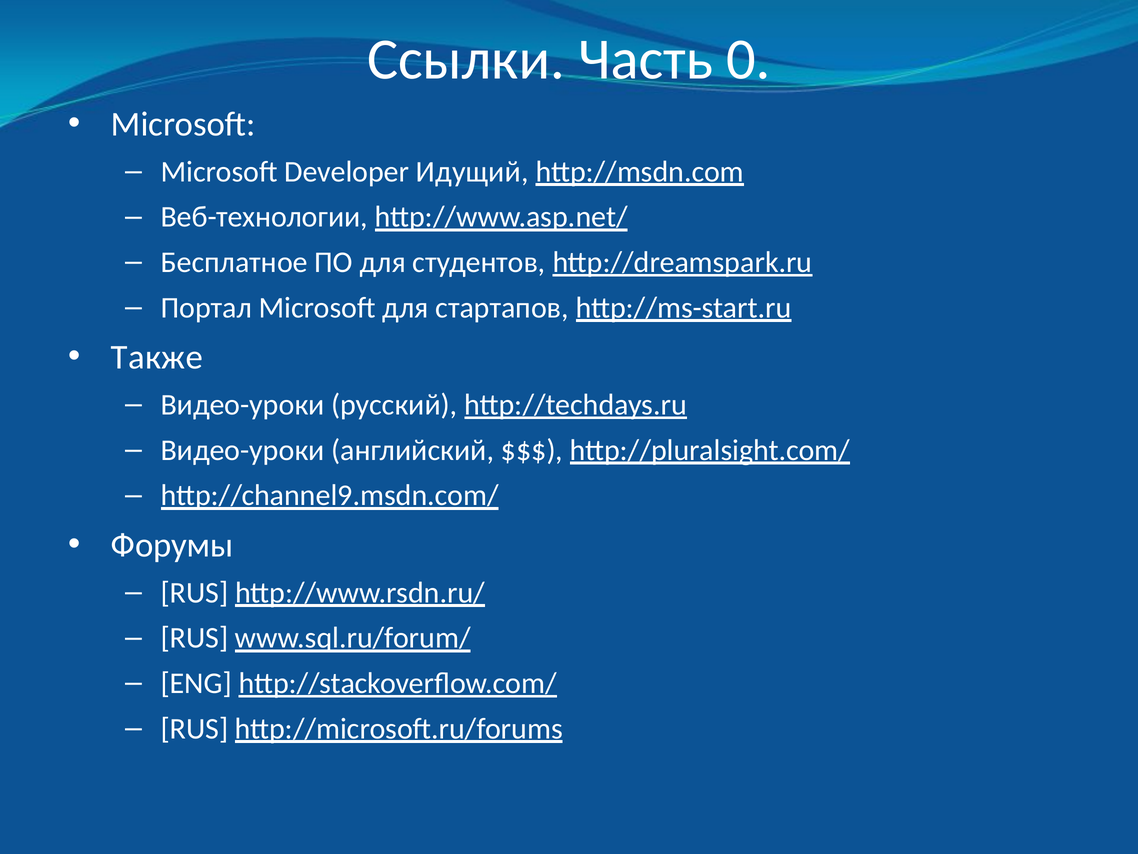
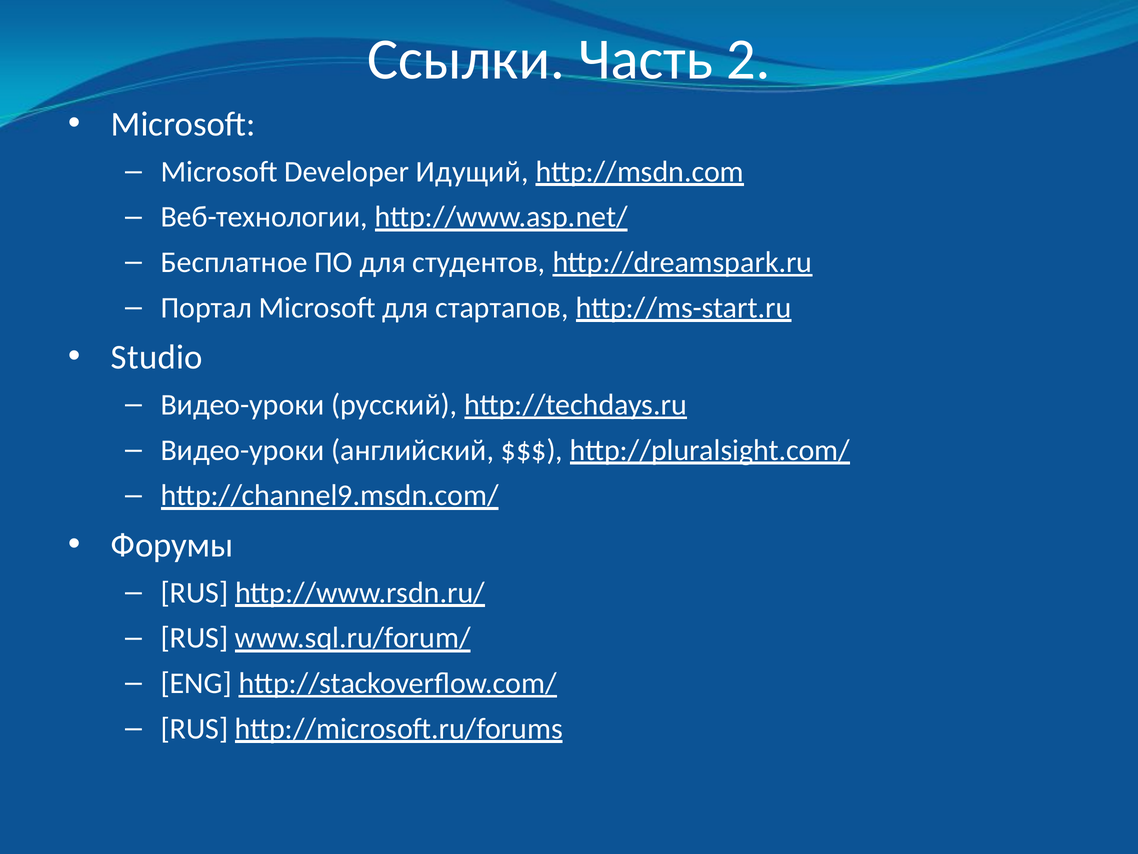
0: 0 -> 2 (748, 59)
Также: Также -> Studio (157, 357)
